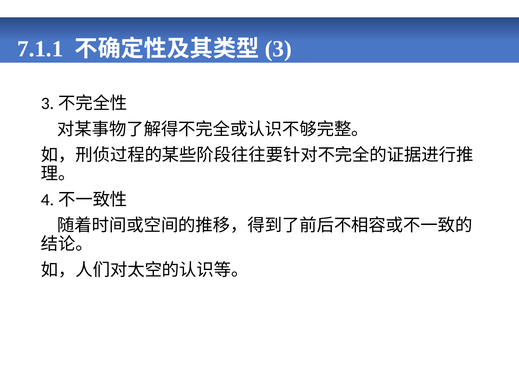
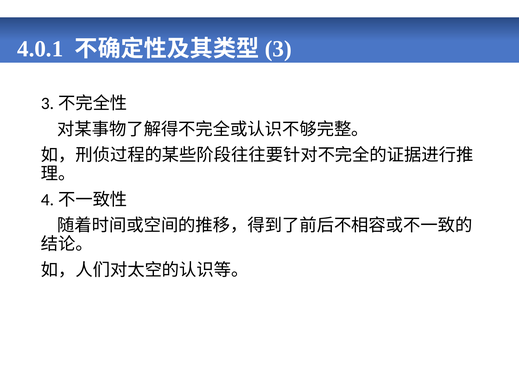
7.1.1: 7.1.1 -> 4.0.1 (40, 49)
